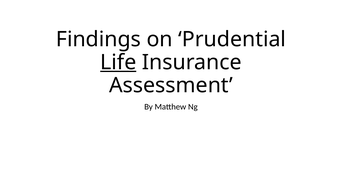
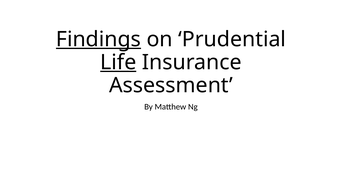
Findings underline: none -> present (98, 39)
